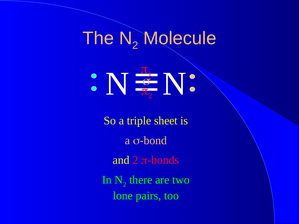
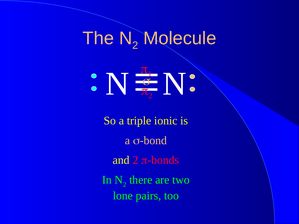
sheet: sheet -> ionic (166, 121)
